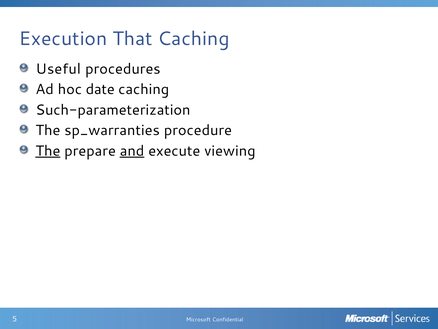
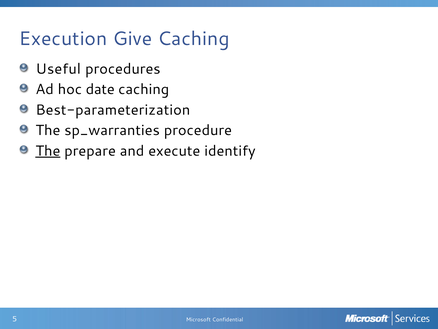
That: That -> Give (132, 39)
Such-parameterization: Such-parameterization -> Best-parameterization (113, 110)
and underline: present -> none (132, 151)
viewing: viewing -> identify (230, 151)
